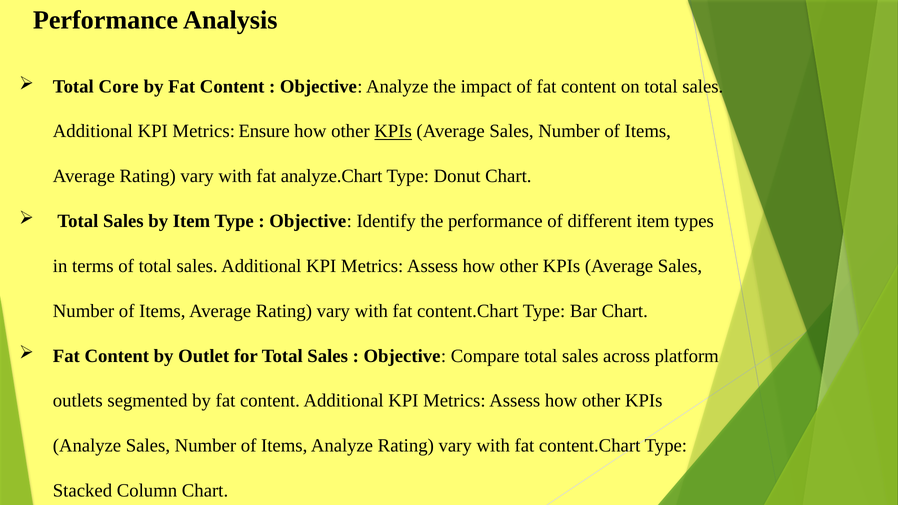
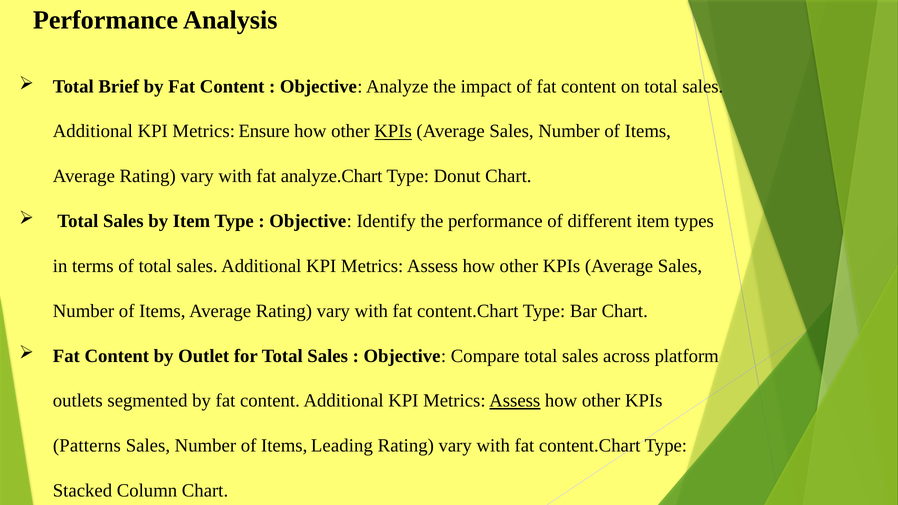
Core: Core -> Brief (119, 86)
Assess underline: none -> present (515, 401)
Analyze: Analyze -> Patterns (87, 446)
Items Analyze: Analyze -> Leading (342, 446)
